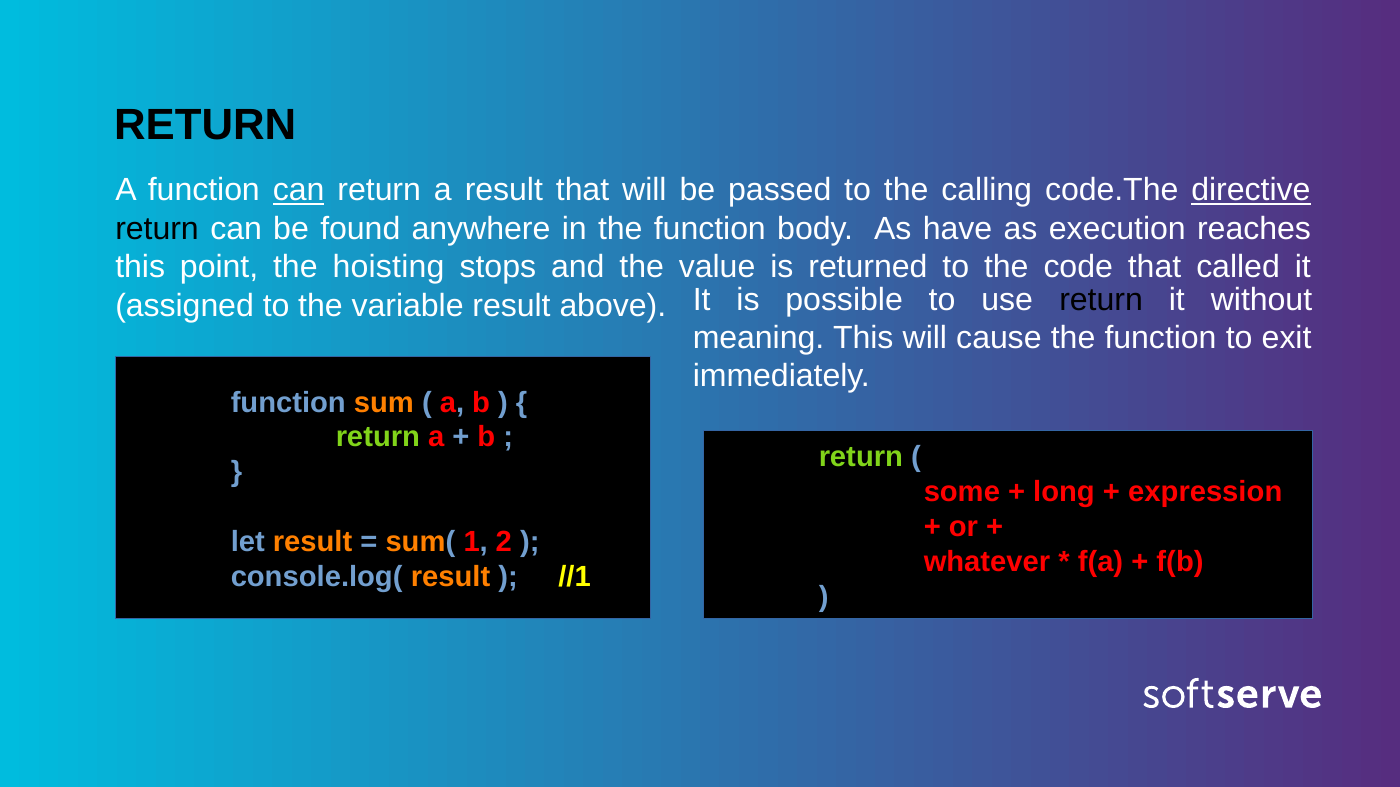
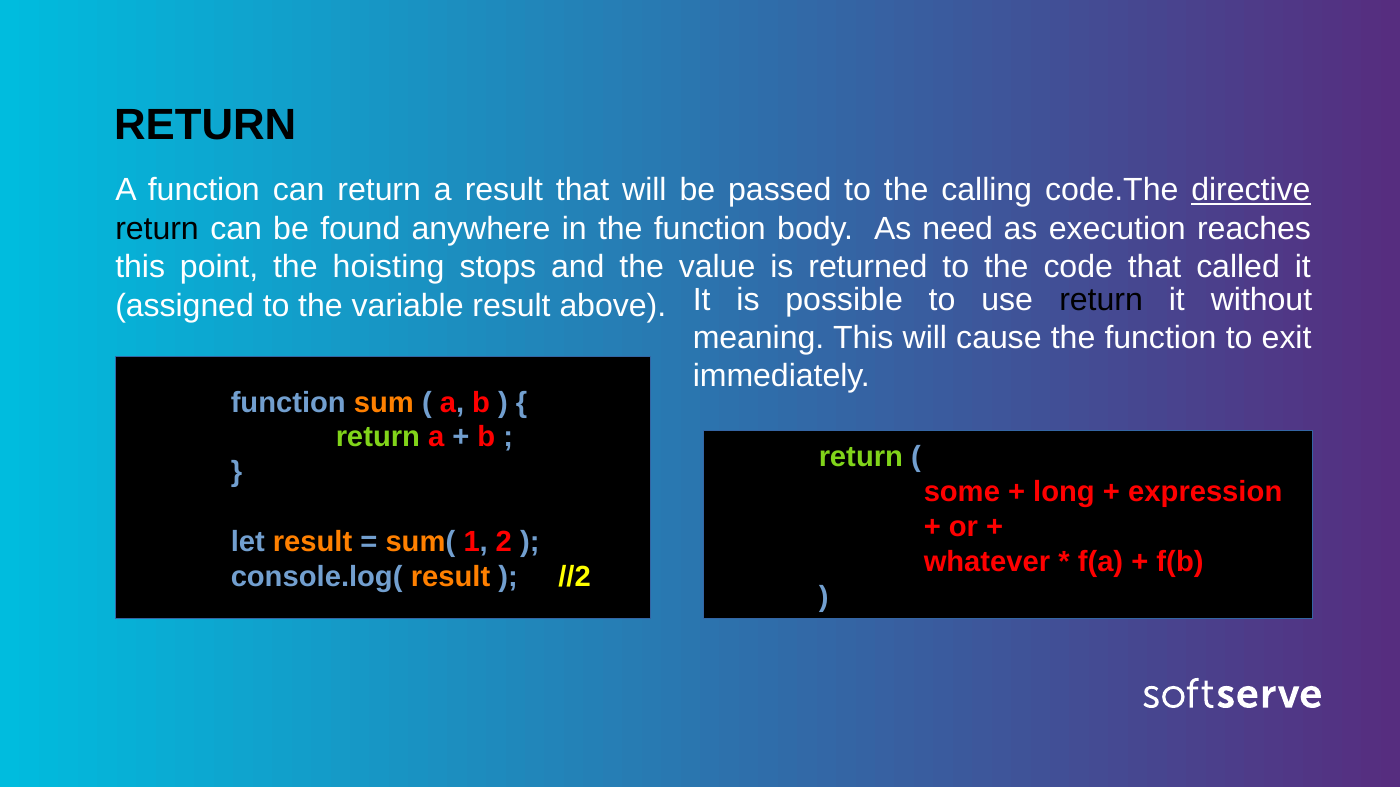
can underline: present -> none (299, 190)
have: have -> need (958, 229)
//1: //1 -> //2 (575, 578)
